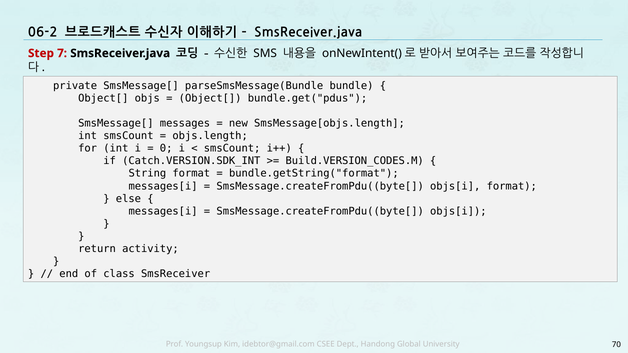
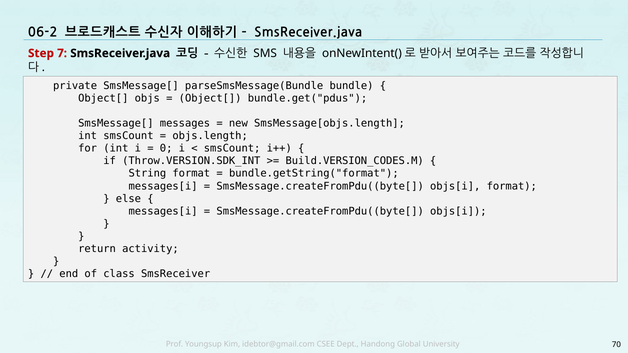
Catch.VERSION.SDK_INT: Catch.VERSION.SDK_INT -> Throw.VERSION.SDK_INT (191, 161)
